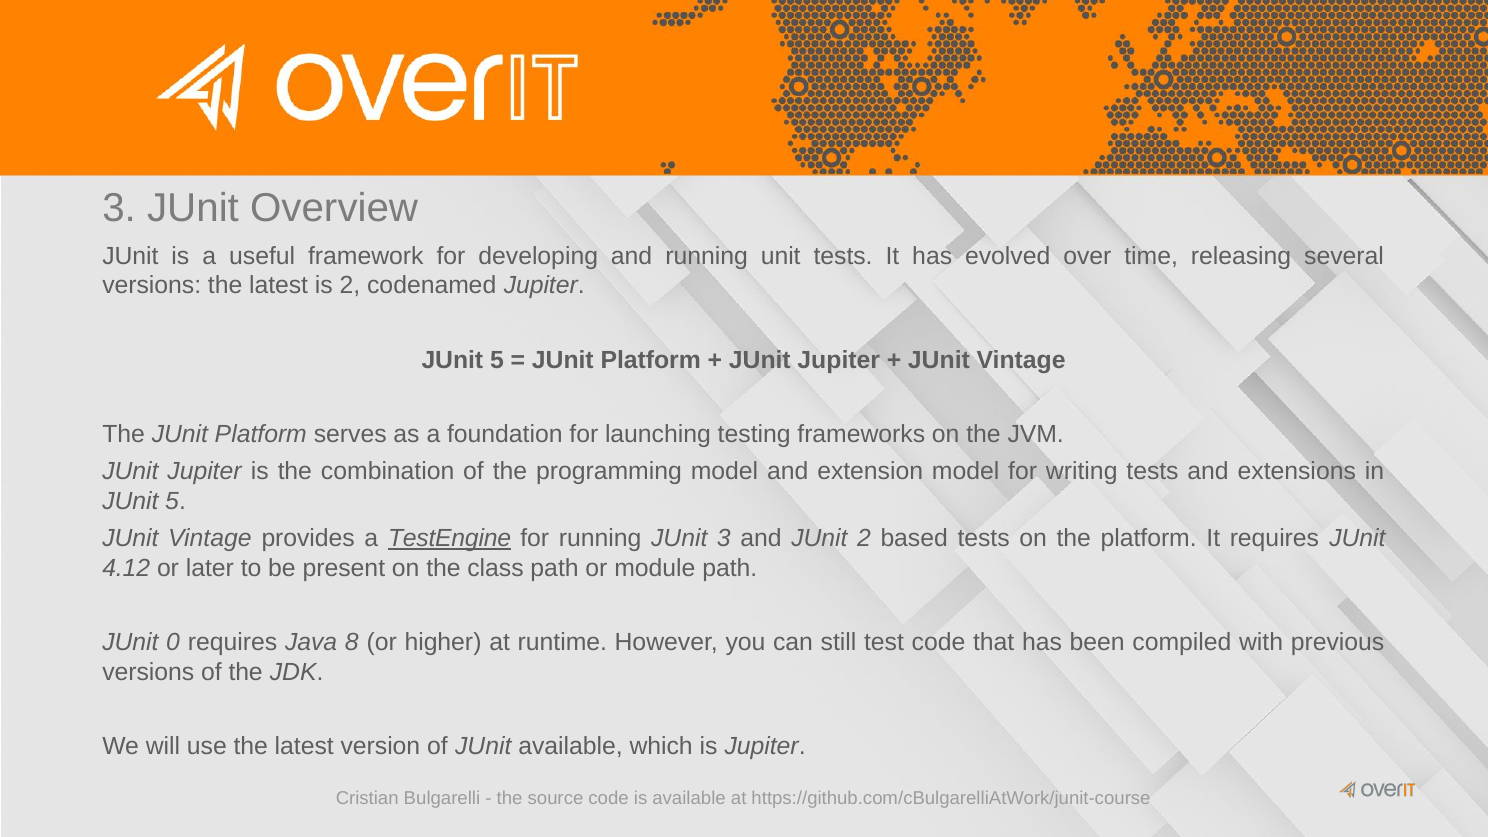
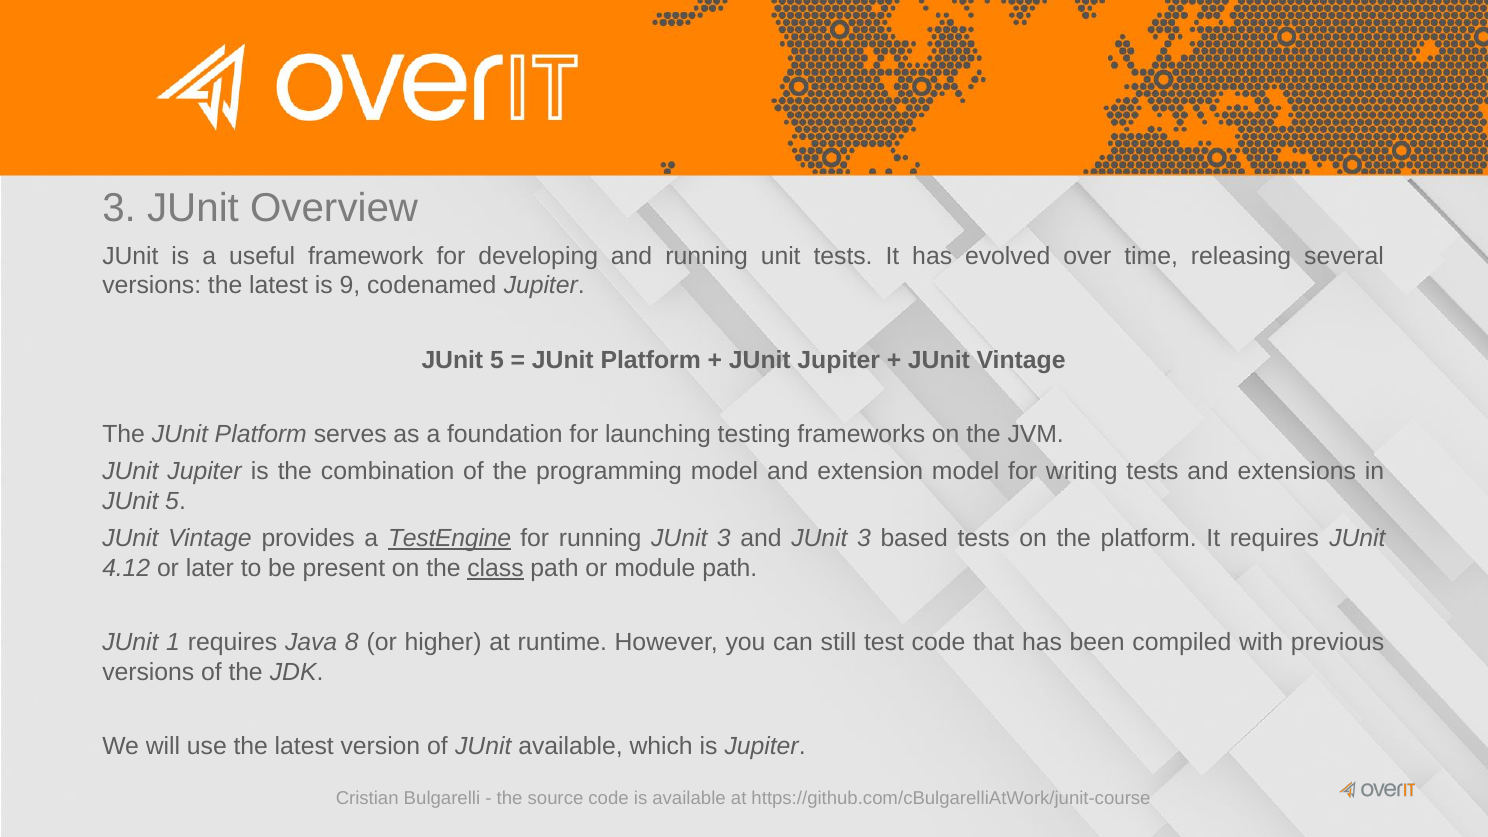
is 2: 2 -> 9 (350, 286)
and JUnit 2: 2 -> 3 (864, 539)
class underline: none -> present (496, 568)
0: 0 -> 1 (173, 643)
